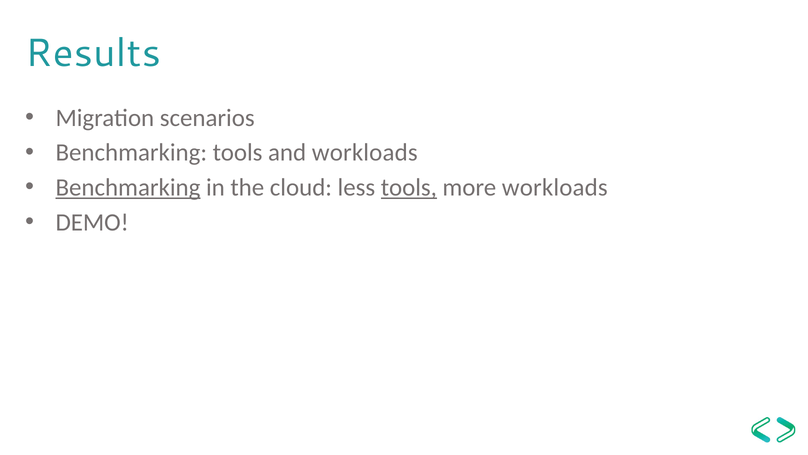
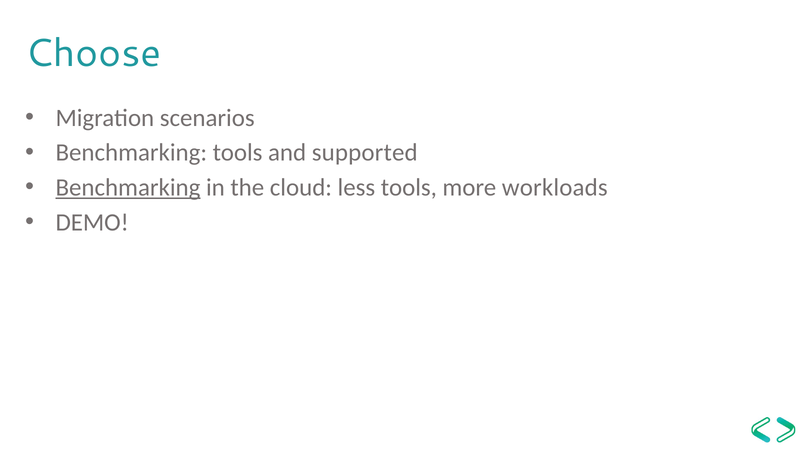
Results: Results -> Choose (93, 53)
and workloads: workloads -> supported (365, 153)
tools underline: present -> none (409, 187)
